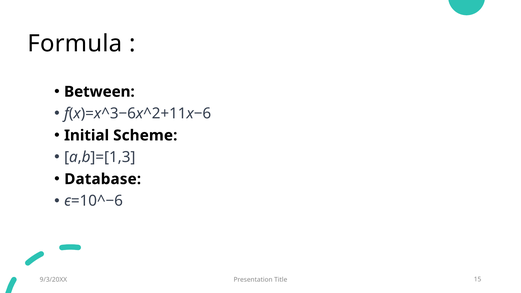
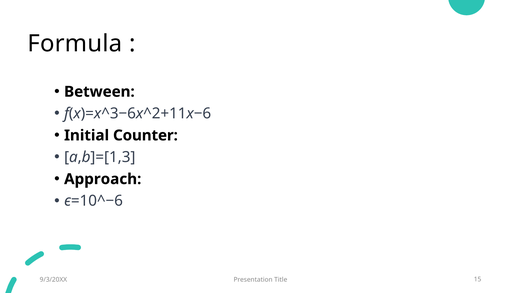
Scheme: Scheme -> Counter (145, 135)
Database: Database -> Approach (103, 179)
